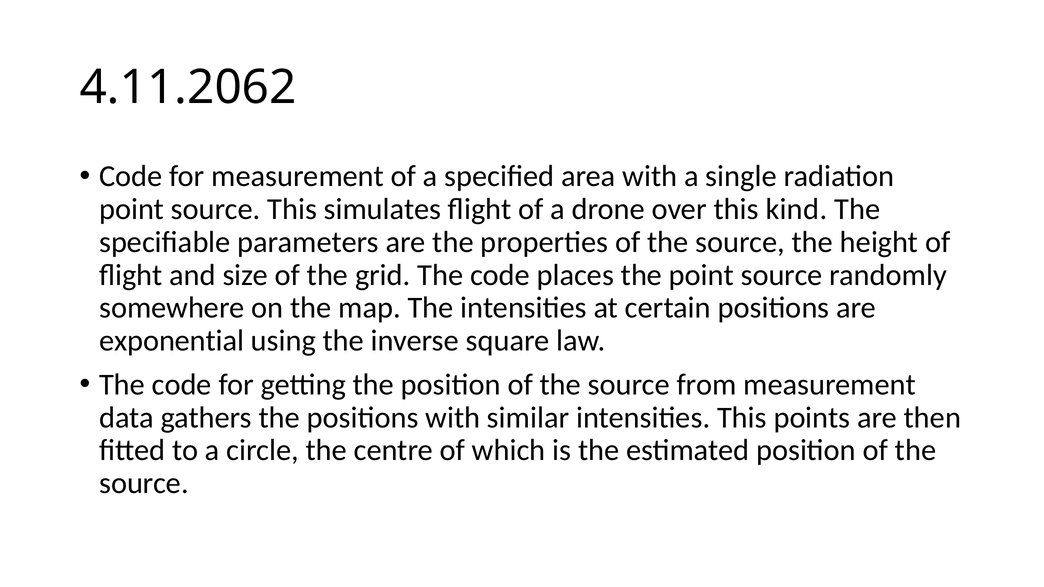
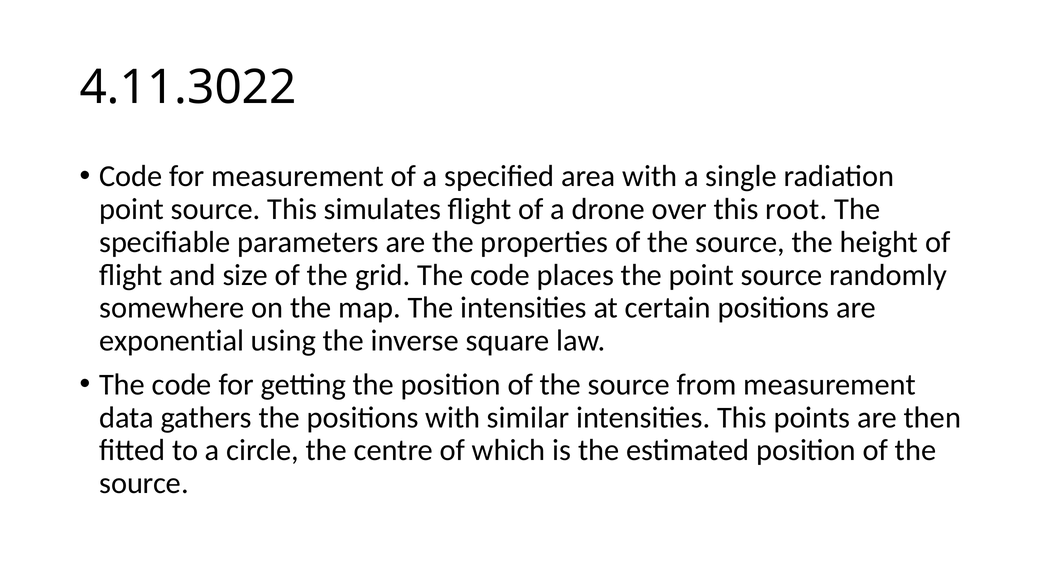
4.11.2062: 4.11.2062 -> 4.11.3022 (188, 88)
kind: kind -> root (796, 209)
